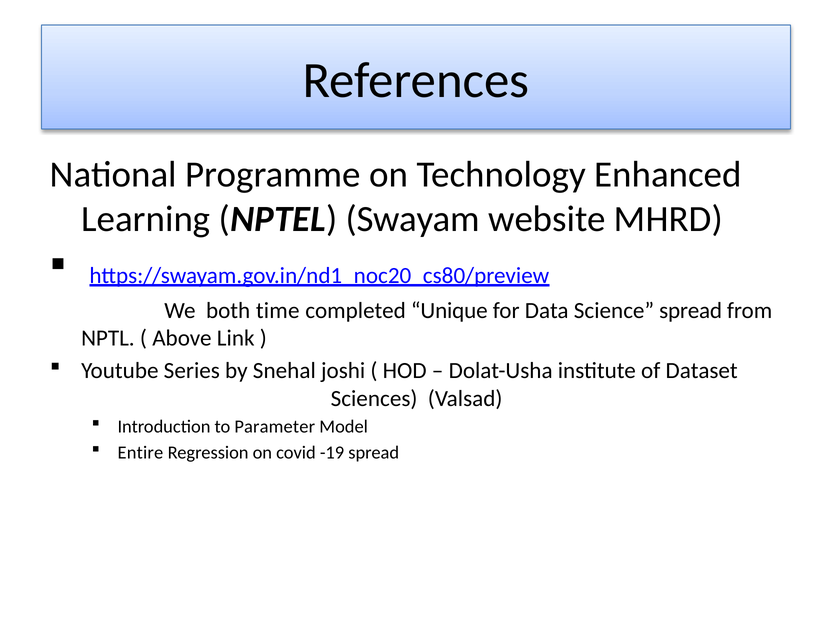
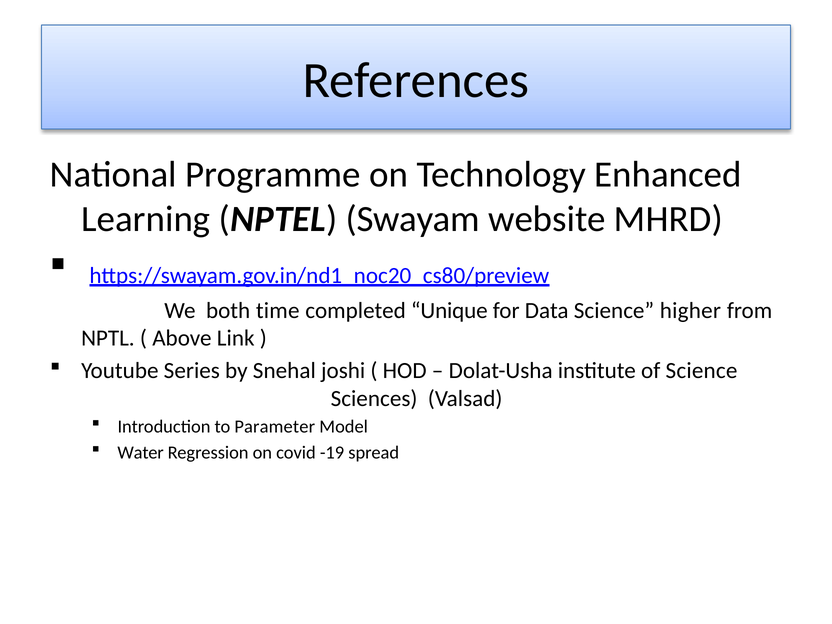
Science spread: spread -> higher (690, 311)
of Dataset: Dataset -> Science (701, 371)
Entire: Entire -> Water (141, 453)
